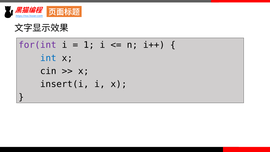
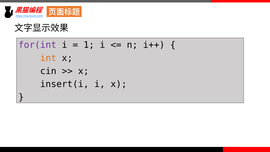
int colour: blue -> orange (48, 58)
